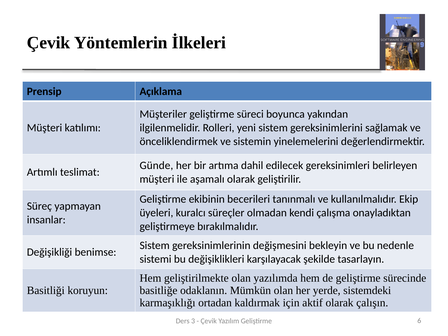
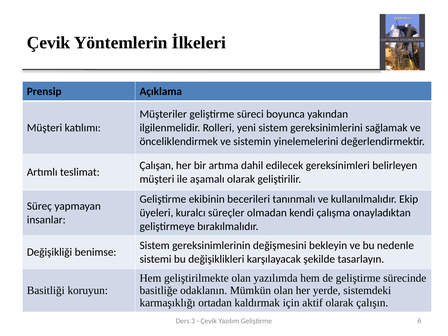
Günde: Günde -> Çalışan (157, 165)
